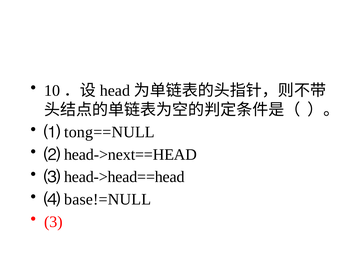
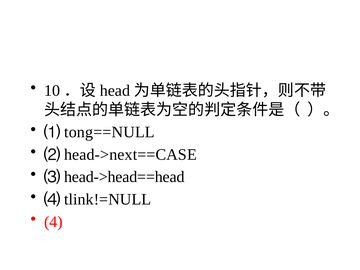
head->next==HEAD: head->next==HEAD -> head->next==CASE (130, 155)
base!=NULL: base!=NULL -> tlink!=NULL (108, 199)
3: 3 -> 4 (53, 222)
